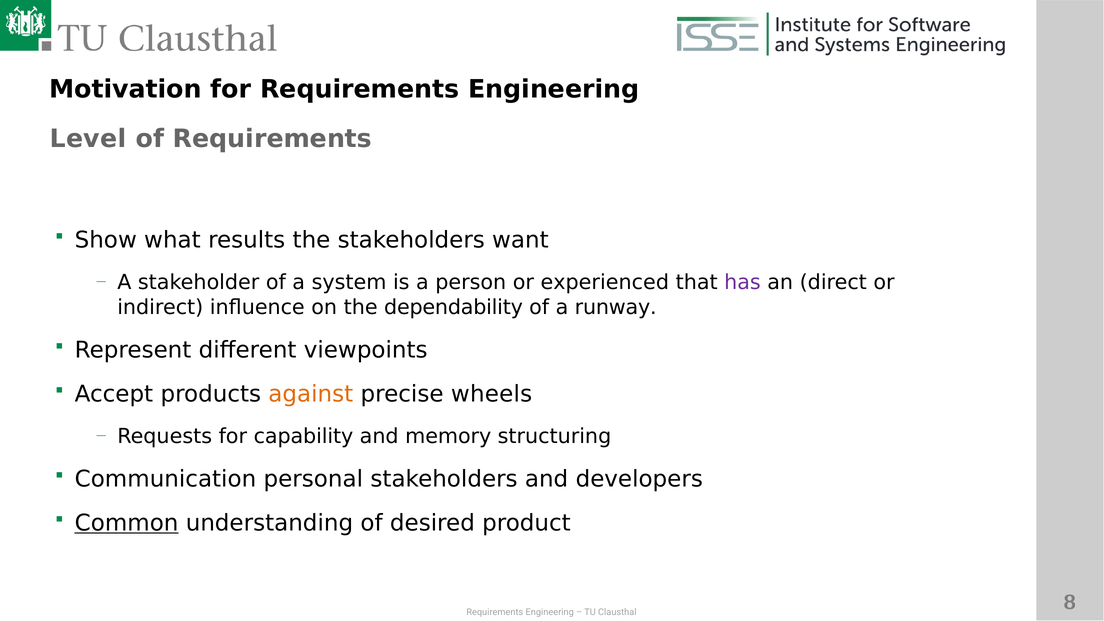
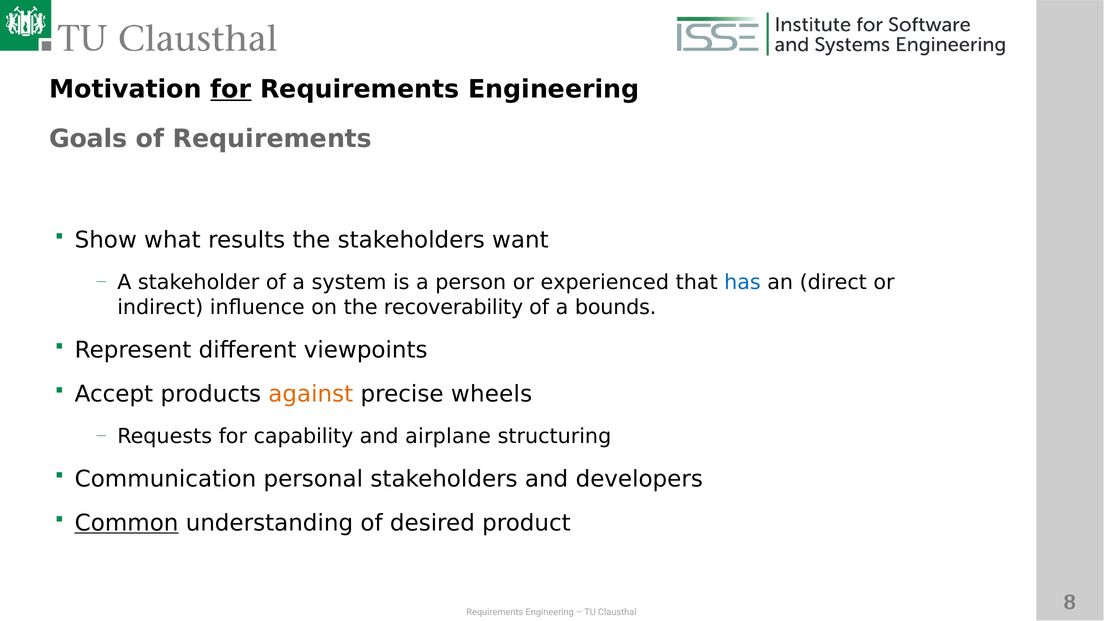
for underline: none -> present (231, 90)
Level: Level -> Goals (88, 139)
has colour: purple -> blue (742, 283)
dependability: dependability -> recoverability (454, 307)
runway: runway -> bounds (616, 307)
memory: memory -> airplane (448, 436)
